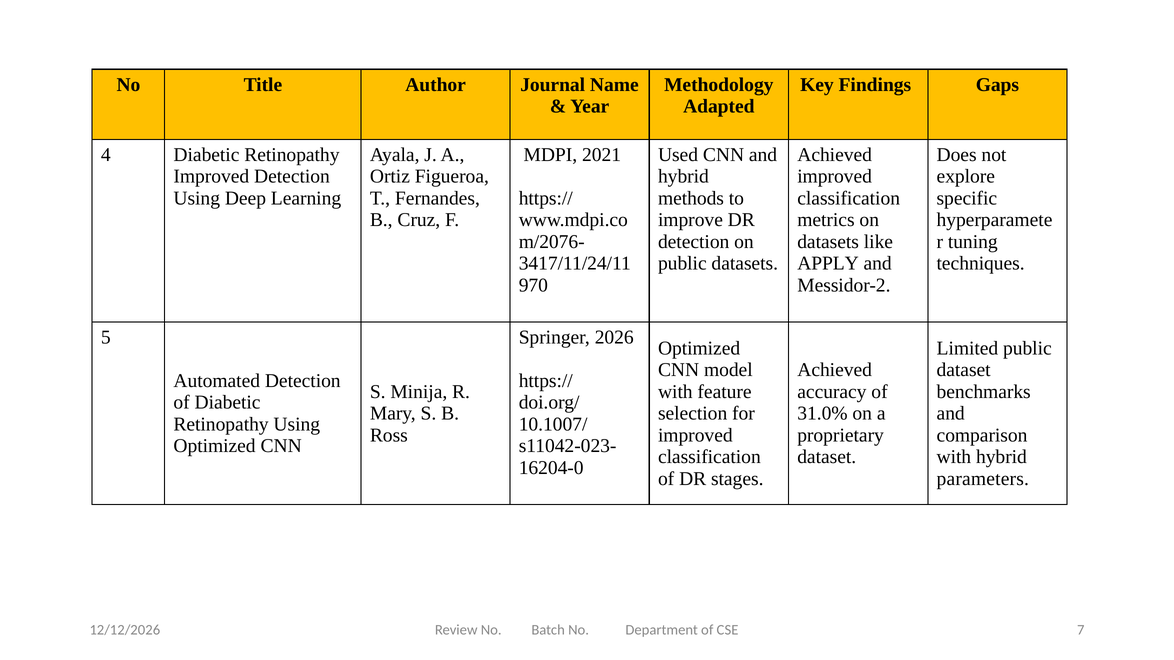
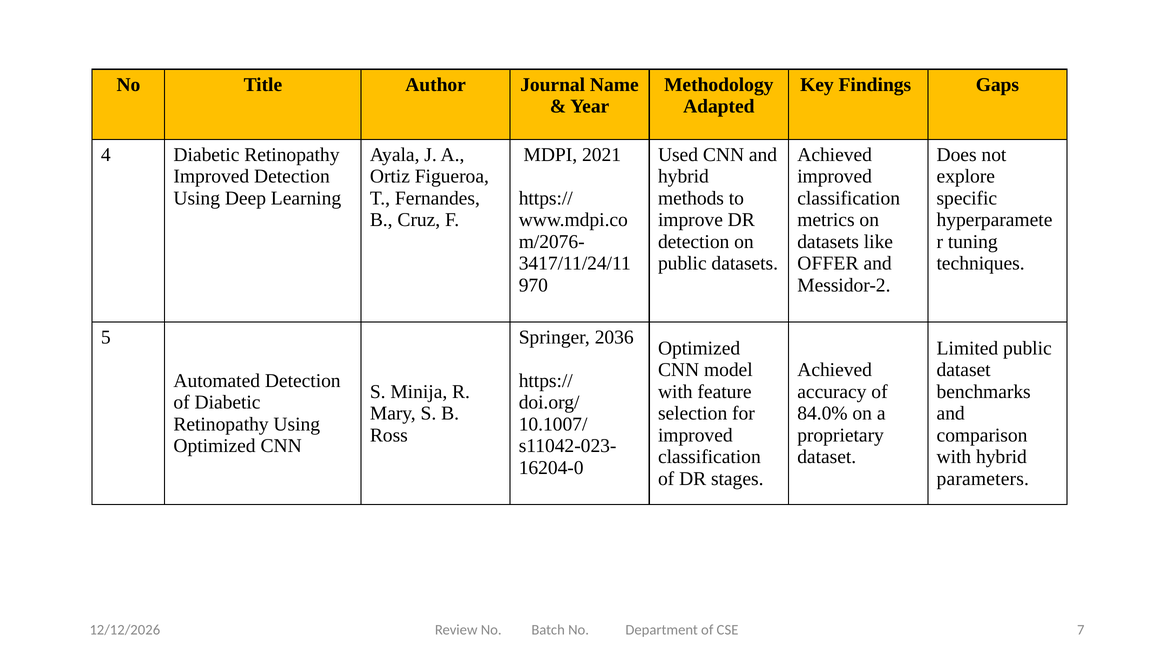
APPLY: APPLY -> OFFER (828, 263)
2026: 2026 -> 2036 (614, 338)
31.0%: 31.0% -> 84.0% (822, 414)
